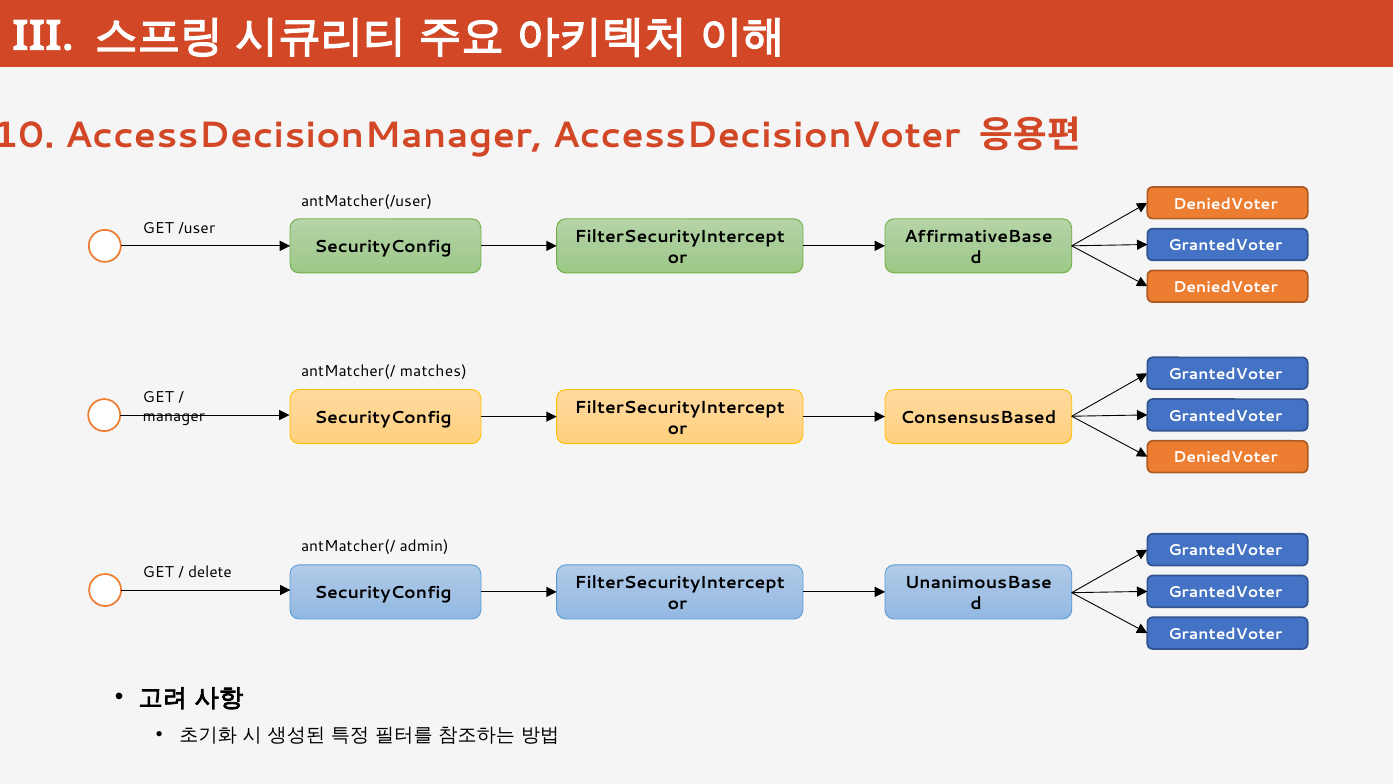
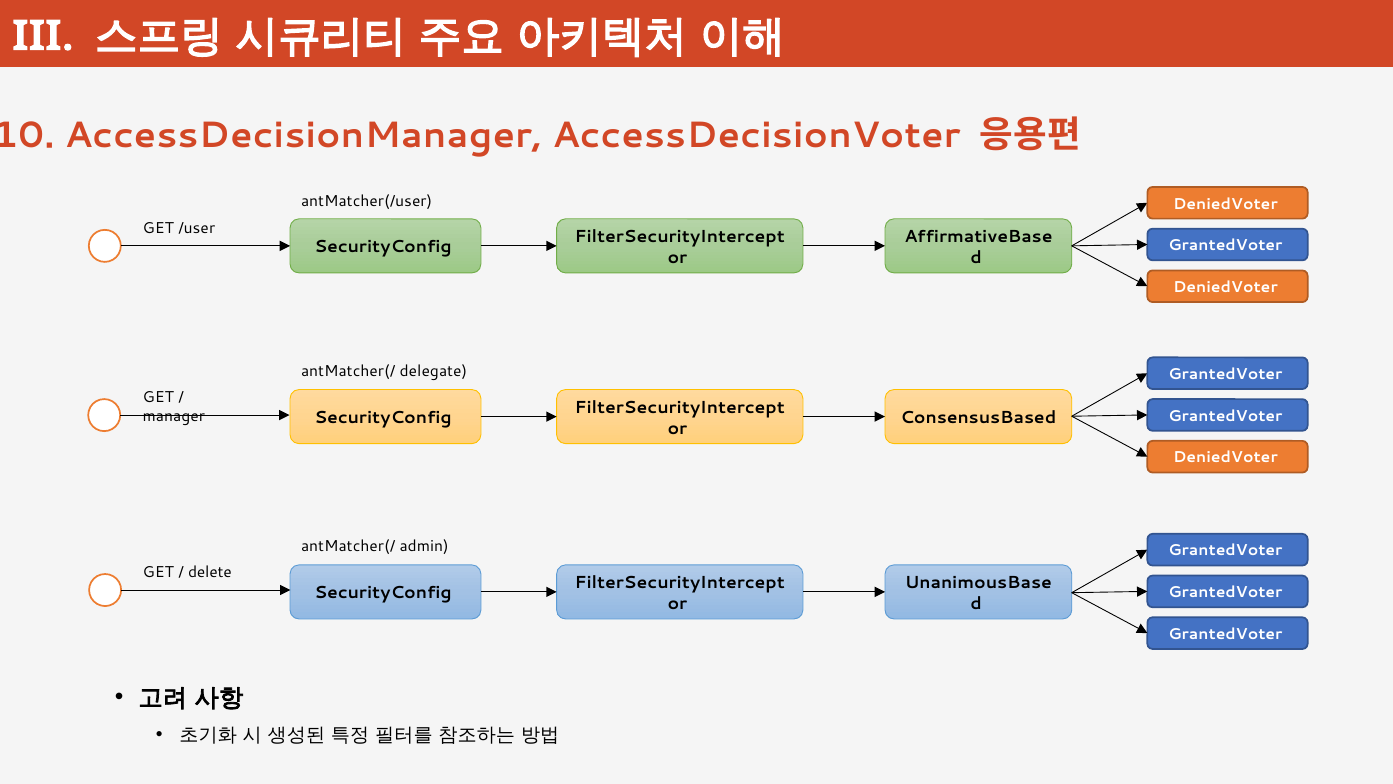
matches: matches -> delegate (433, 371)
